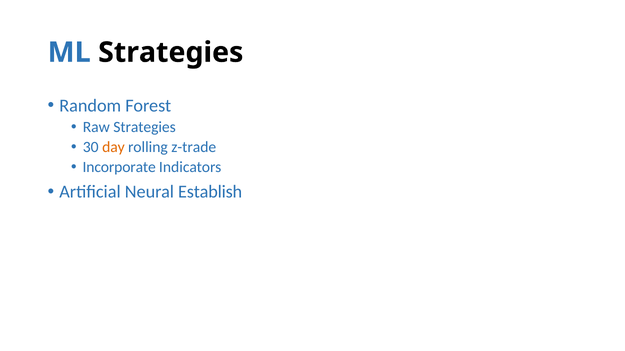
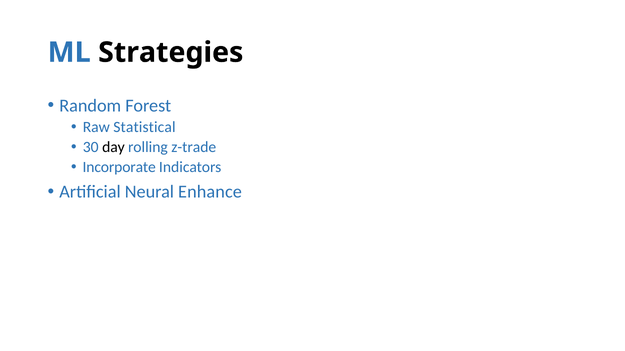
Raw Strategies: Strategies -> Statistical (144, 127)
day colour: orange -> black (113, 147)
Establish: Establish -> Enhance (210, 192)
